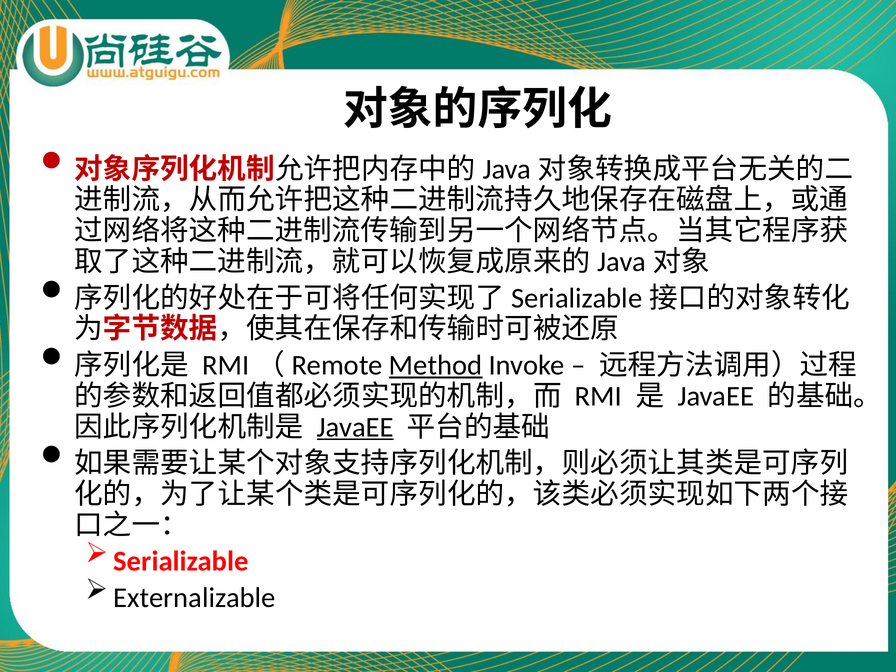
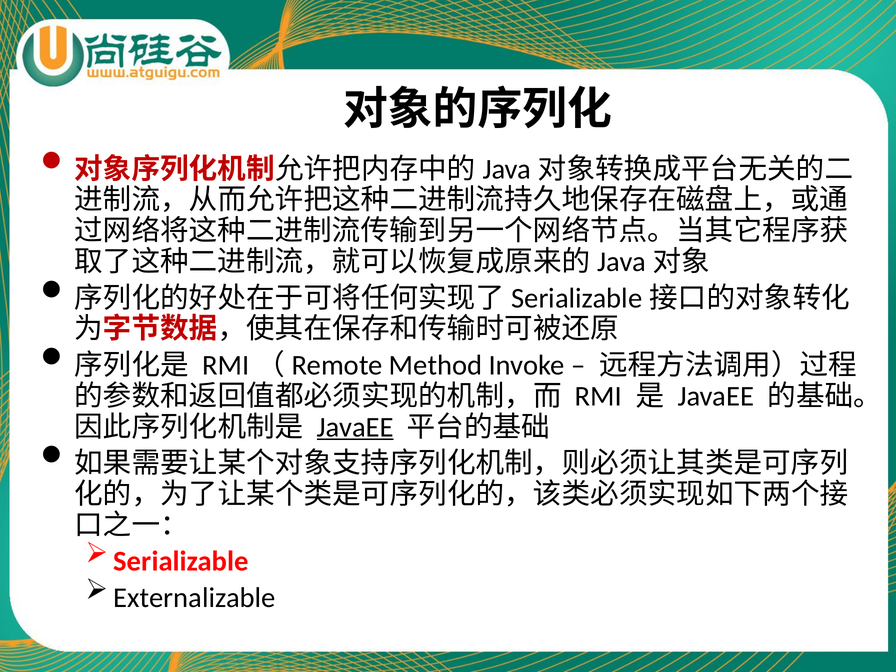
Method underline: present -> none (436, 365)
